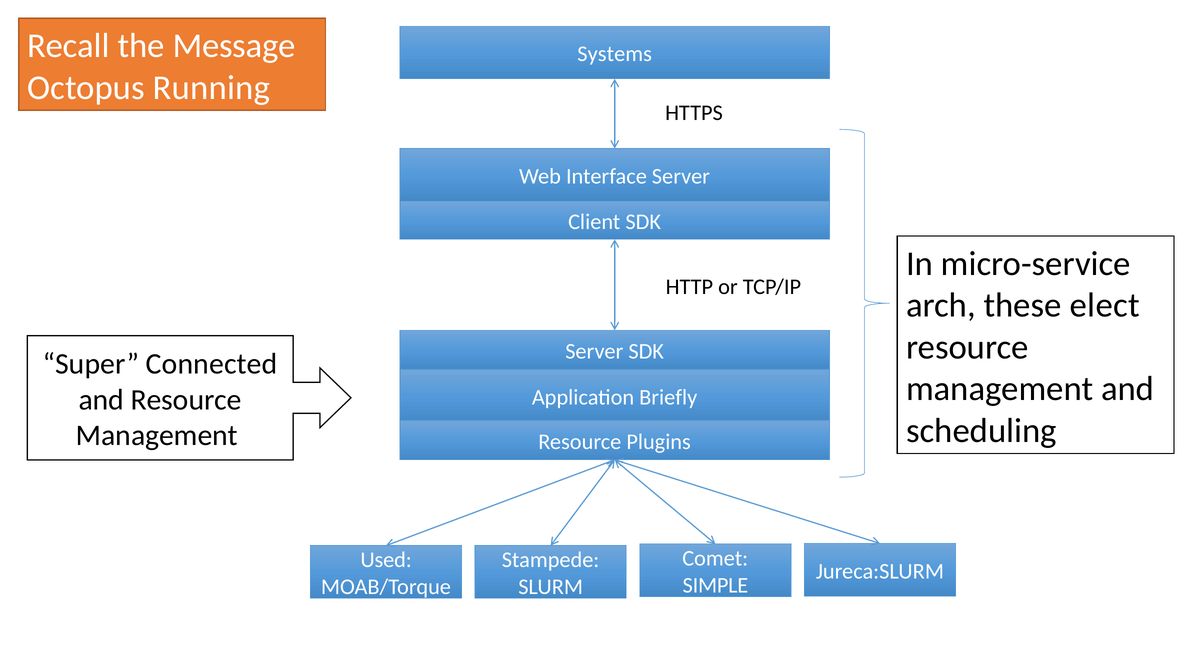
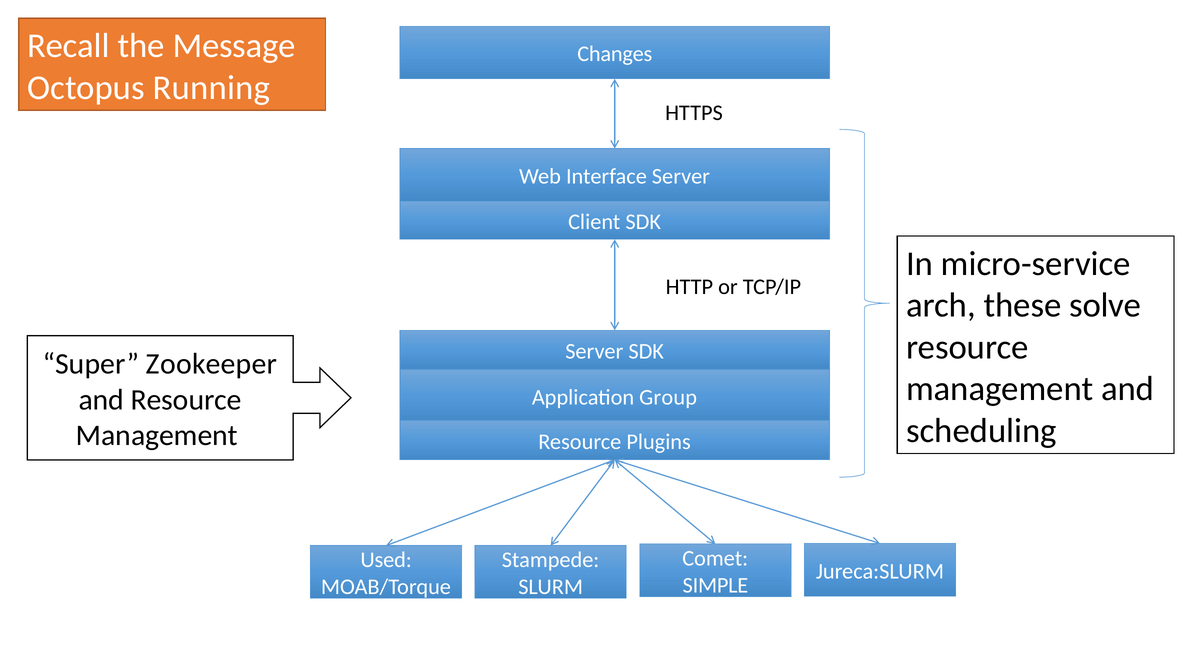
Systems: Systems -> Changes (615, 54)
elect: elect -> solve (1105, 306)
Connected: Connected -> Zookeeper (212, 364)
Briefly: Briefly -> Group (668, 398)
